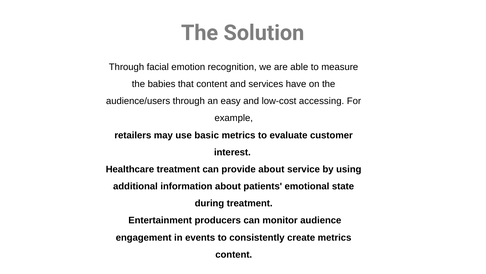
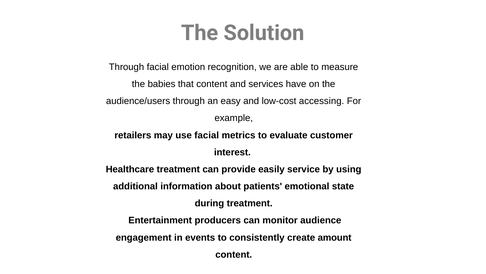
use basic: basic -> facial (207, 135)
provide about: about -> easily (271, 169)
create metrics: metrics -> amount (335, 237)
